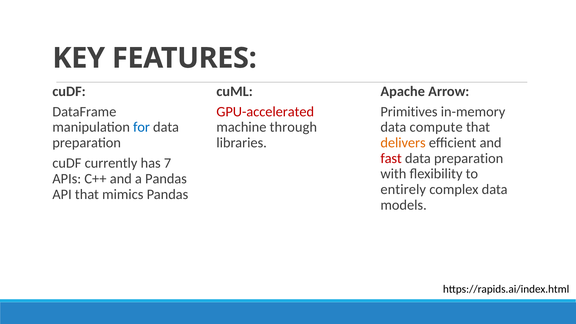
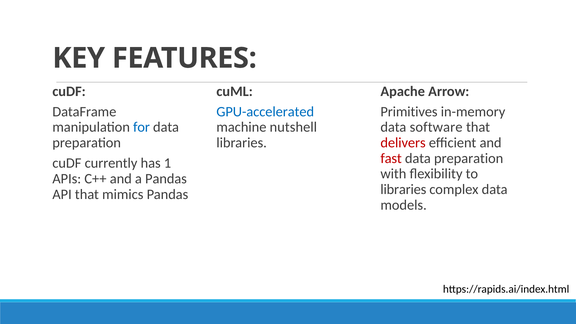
GPU-accelerated colour: red -> blue (265, 112)
through: through -> nutshell (293, 127)
compute: compute -> software (436, 127)
delivers colour: orange -> red (403, 143)
7: 7 -> 1 (168, 163)
entirely: entirely -> libraries (403, 189)
